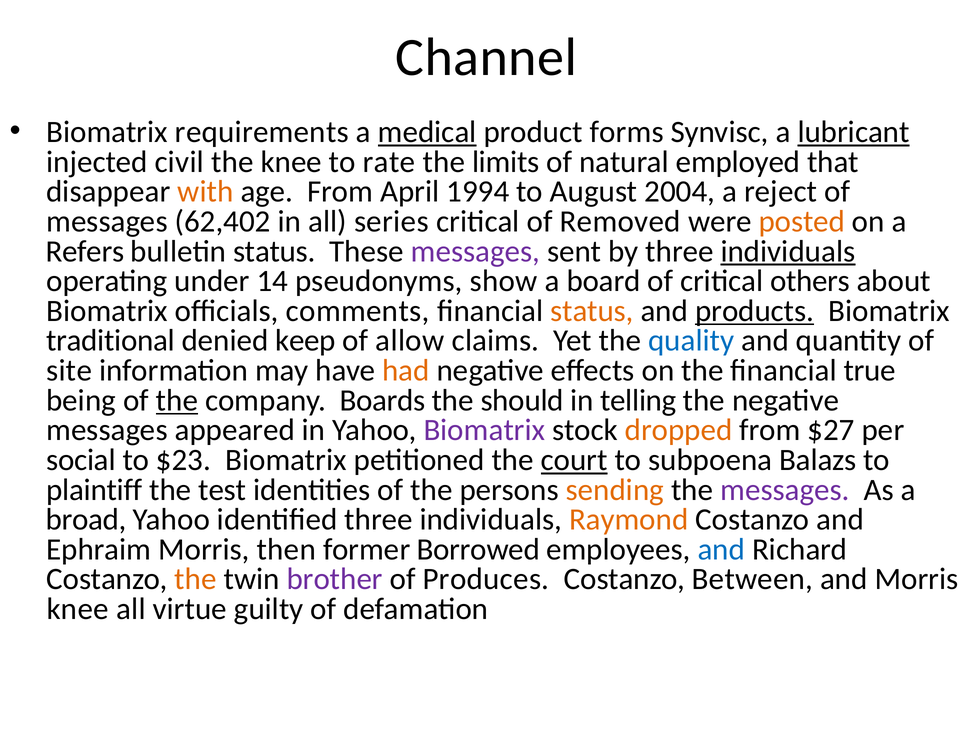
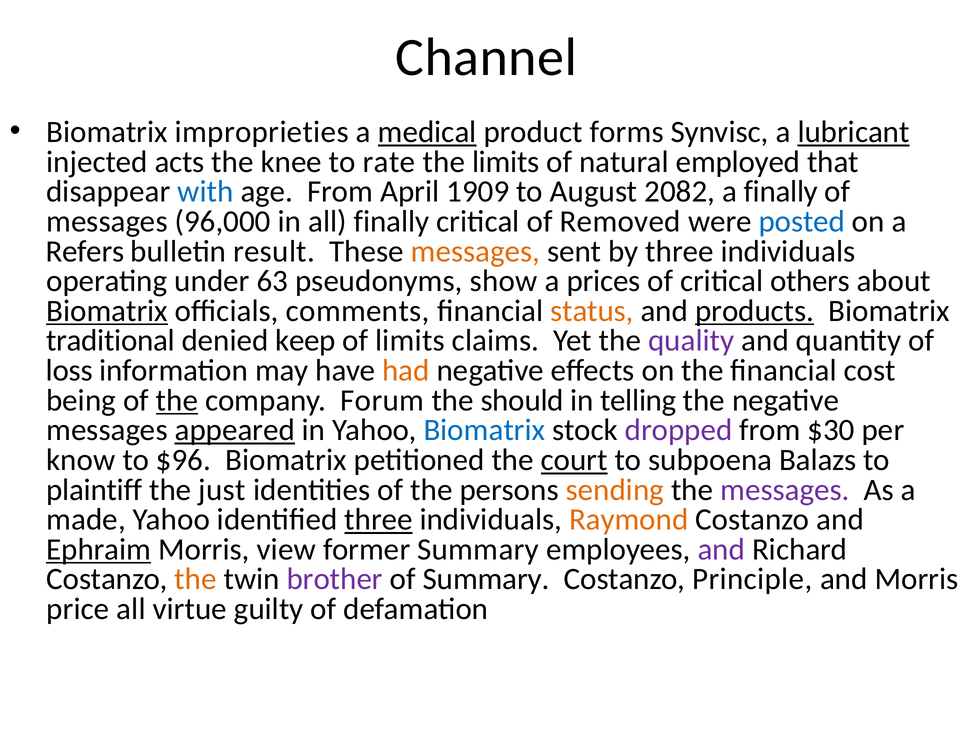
requirements: requirements -> improprieties (262, 132)
civil: civil -> acts (180, 162)
with colour: orange -> blue (205, 192)
1994: 1994 -> 1909 (478, 192)
2004: 2004 -> 2082 (680, 192)
a reject: reject -> finally (781, 192)
62,402: 62,402 -> 96,000 (223, 221)
all series: series -> finally (392, 221)
posted colour: orange -> blue (802, 221)
bulletin status: status -> result (274, 251)
messages colour: purple -> orange (475, 251)
individuals underline: present -> none (788, 251)
14: 14 -> 63 (272, 281)
board: board -> prices (604, 281)
Biomatrix underline: none -> present (107, 311)
of allow: allow -> limits (410, 341)
quality colour: blue -> purple (691, 341)
site: site -> loss (69, 370)
true: true -> cost (870, 370)
Boards: Boards -> Forum (382, 400)
appeared underline: none -> present (235, 430)
Biomatrix colour: purple -> blue (484, 430)
dropped colour: orange -> purple (679, 430)
$27: $27 -> $30 (831, 430)
social: social -> know (81, 460)
$23: $23 -> $96 (184, 460)
test: test -> just (222, 490)
broad: broad -> made (86, 519)
three underline: none -> present (379, 519)
Ephraim underline: none -> present (99, 549)
then: then -> view (286, 549)
former Borrowed: Borrowed -> Summary (478, 549)
and colour: blue -> purple (721, 549)
of Produces: Produces -> Summary (486, 579)
Between: Between -> Principle (752, 579)
knee: knee -> price (78, 609)
